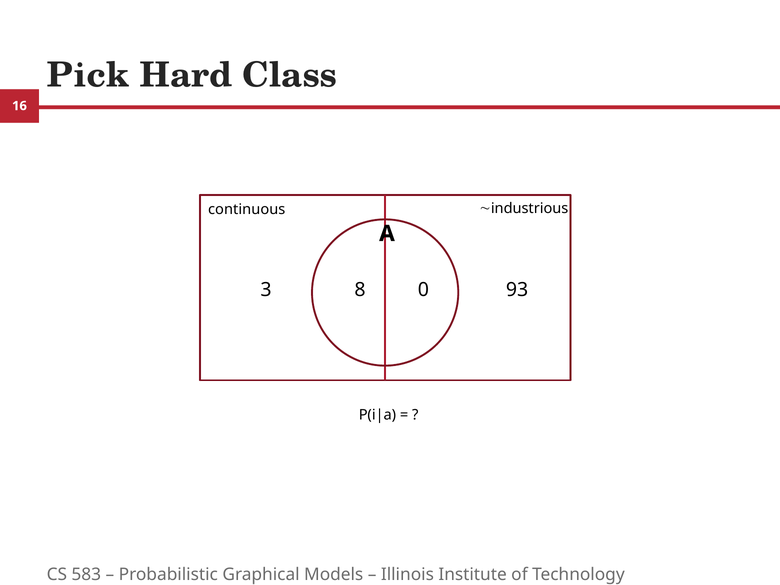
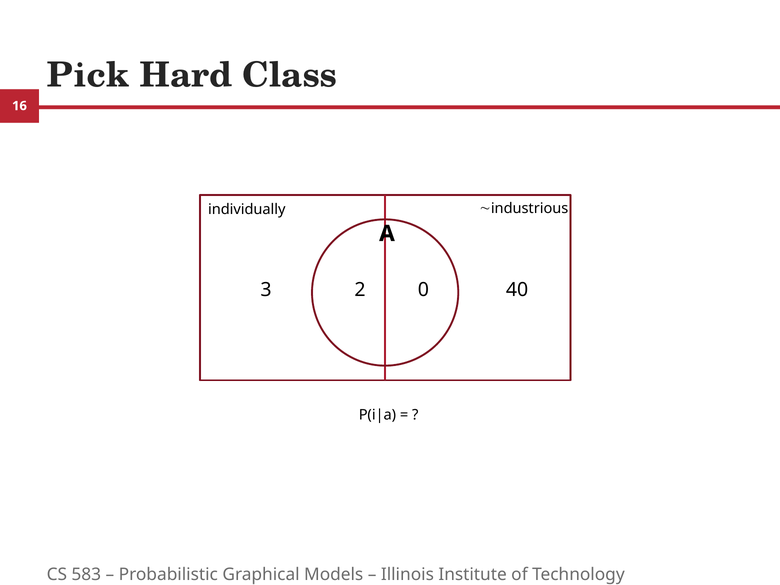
continuous: continuous -> individually (247, 209)
8: 8 -> 2 (360, 290)
93: 93 -> 40 (517, 290)
